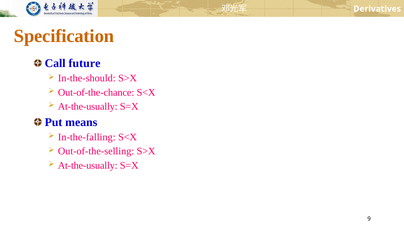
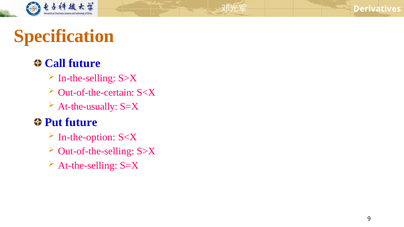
In-the-should: In-the-should -> In-the-selling (87, 78)
Out-of-the-chance: Out-of-the-chance -> Out-of-the-certain (96, 93)
Put means: means -> future (81, 122)
In-the-falling: In-the-falling -> In-the-option (87, 137)
At-the-usually: At-the-usually -> At-the-selling (88, 166)
